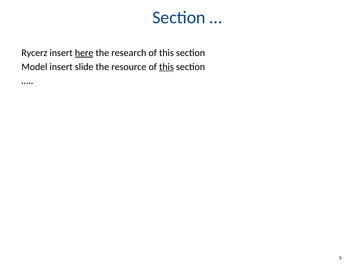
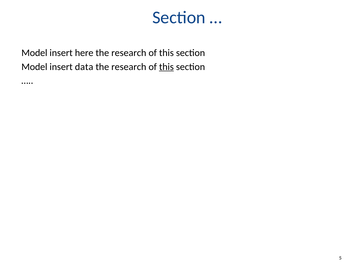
Rycerz: Rycerz -> Model (34, 53)
here underline: present -> none (84, 53)
slide: slide -> data (84, 67)
resource: resource -> research (129, 67)
